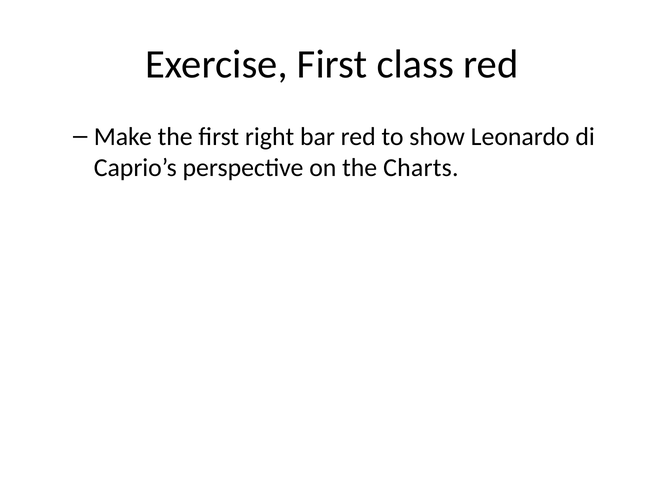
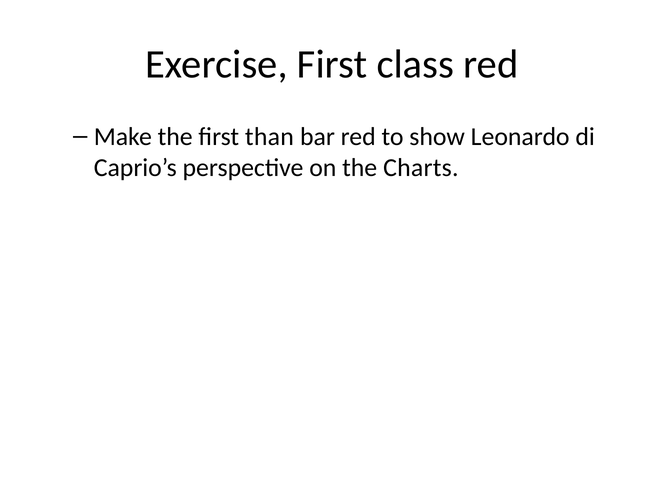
right: right -> than (269, 137)
